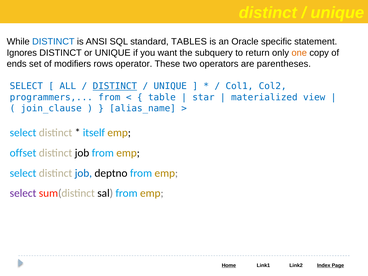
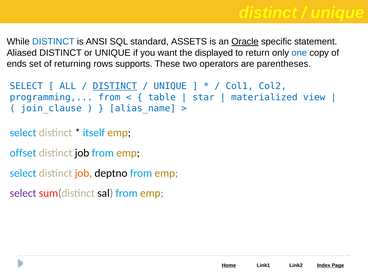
TABLES: TABLES -> ASSETS (189, 42)
Oracle underline: none -> present (245, 42)
Ignores: Ignores -> Aliased (22, 53)
subquery: subquery -> displayed (214, 53)
one colour: orange -> blue (299, 53)
modifiers: modifiers -> returning (73, 64)
operator: operator -> supports (134, 64)
programmers: programmers -> programming (51, 97)
job colour: blue -> orange (83, 173)
